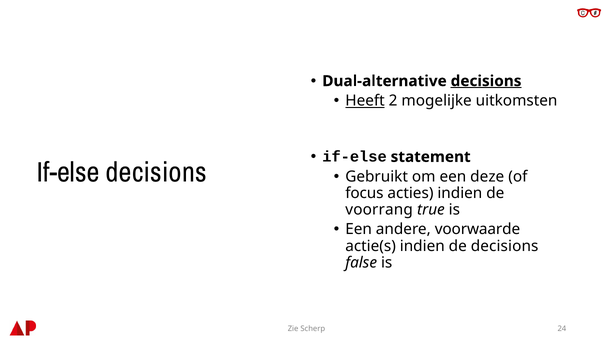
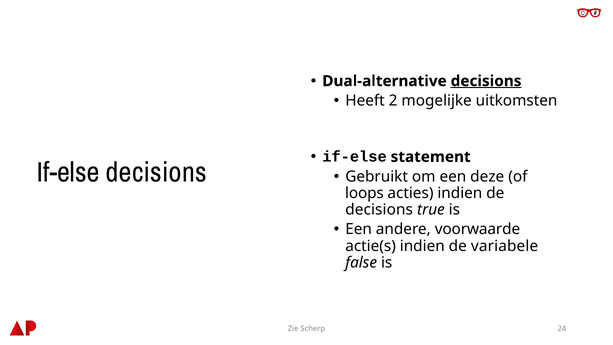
Heeft underline: present -> none (365, 101)
focus: focus -> loops (364, 193)
voorrang: voorrang -> decisions (379, 210)
de decisions: decisions -> variabele (505, 246)
